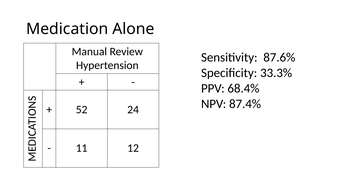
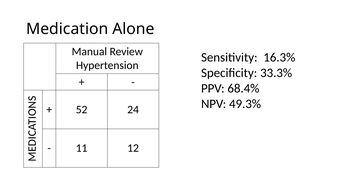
87.6%: 87.6% -> 16.3% (279, 57)
87.4%: 87.4% -> 49.3% (245, 104)
